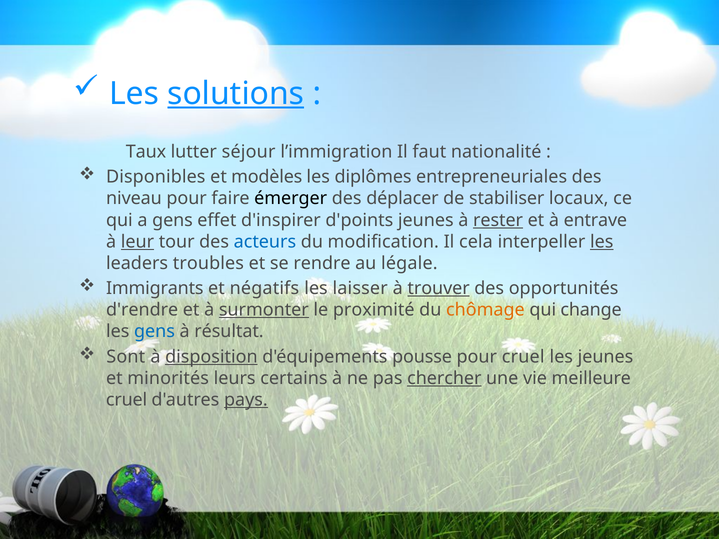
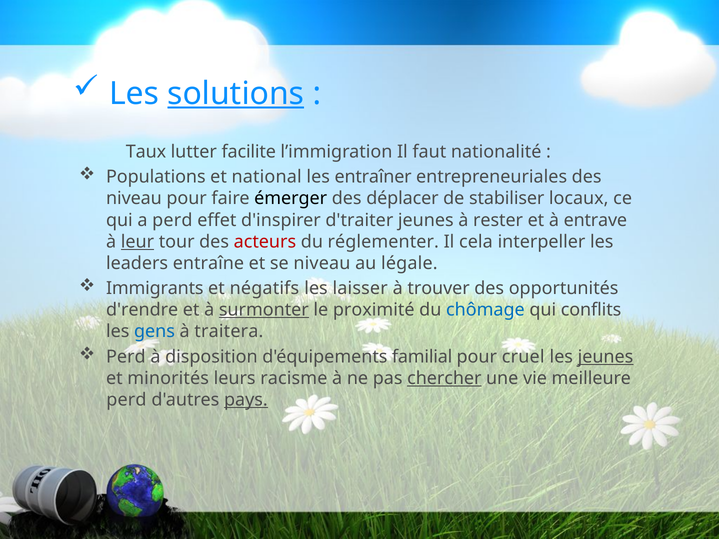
séjour: séjour -> facilite (249, 152)
Disponibles: Disponibles -> Populations (156, 177)
modèles: modèles -> national (267, 177)
diplômes: diplômes -> entraîner (373, 177)
a gens: gens -> perd (172, 220)
d'points: d'points -> d'traiter (359, 220)
rester underline: present -> none (498, 220)
acteurs colour: blue -> red (265, 242)
modification: modification -> réglementer (383, 242)
les underline: present -> none (602, 242)
troubles: troubles -> entraîne (208, 263)
se rendre: rendre -> niveau (322, 263)
trouver underline: present -> none (439, 288)
chômage colour: orange -> blue (485, 310)
change: change -> conflits (591, 310)
résultat: résultat -> traitera (229, 332)
Sont: Sont -> Perd (126, 357)
disposition underline: present -> none (211, 357)
pousse: pousse -> familial (422, 357)
jeunes underline: none -> present (605, 357)
certains: certains -> racisme (294, 378)
cruel: cruel -> perd (126, 400)
